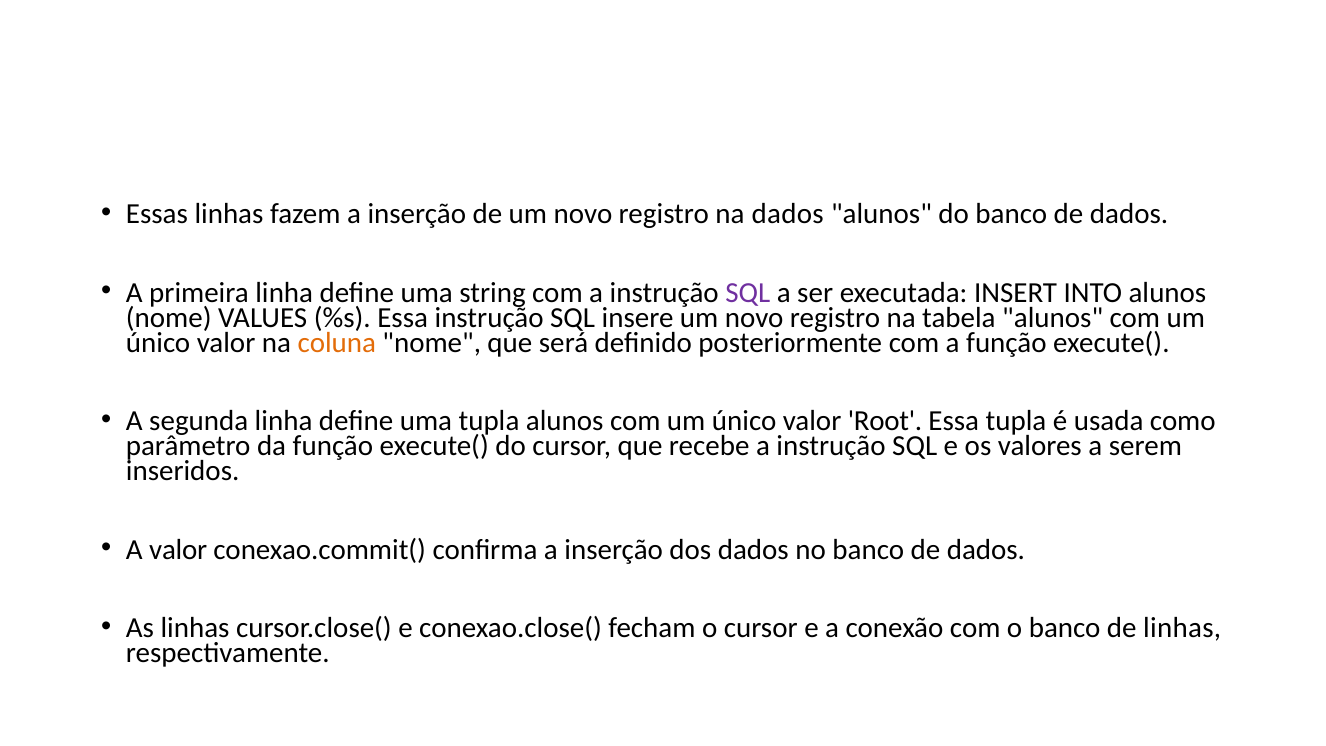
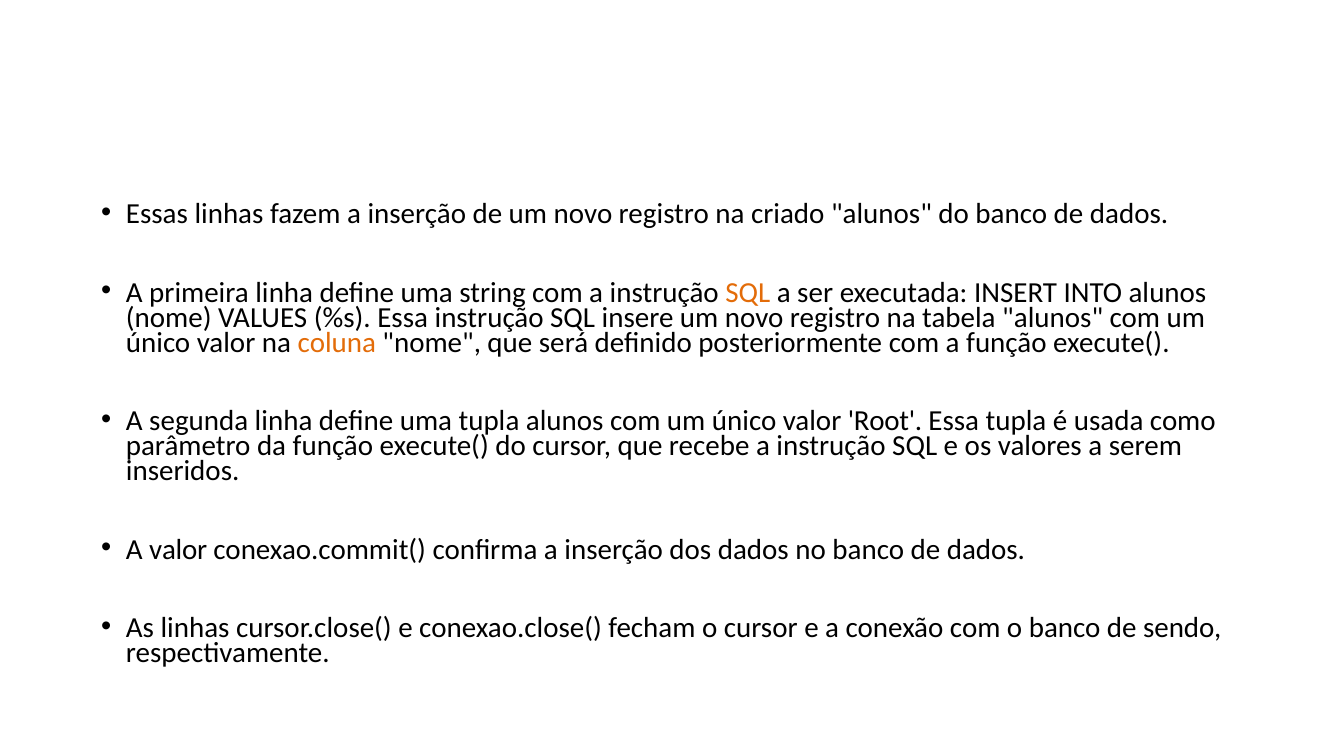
na dados: dados -> criado (788, 214)
SQL colour: purple -> orange (748, 292)
de linhas: linhas -> sendo (1182, 628)
